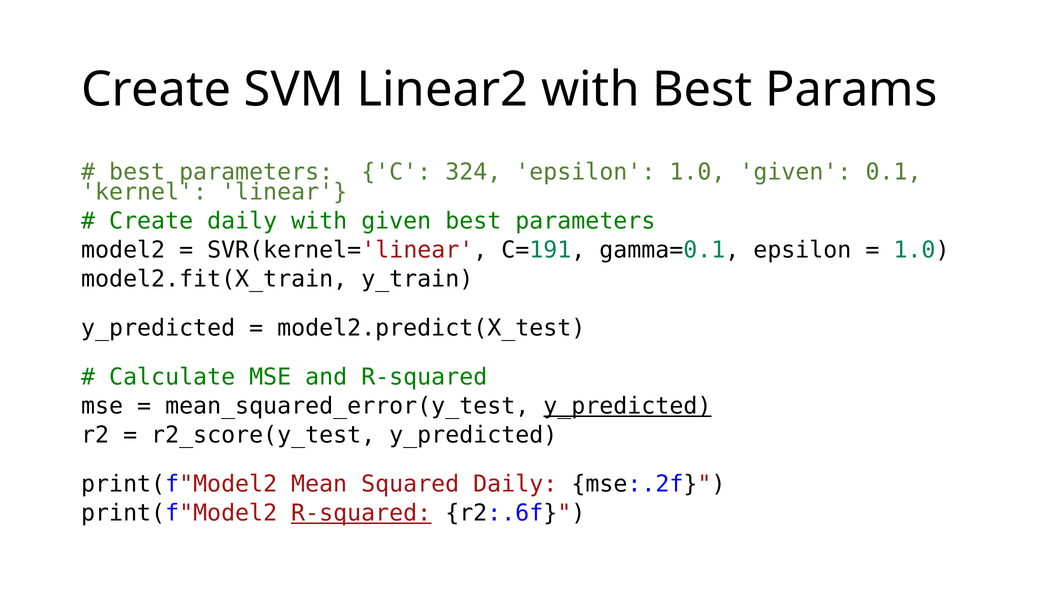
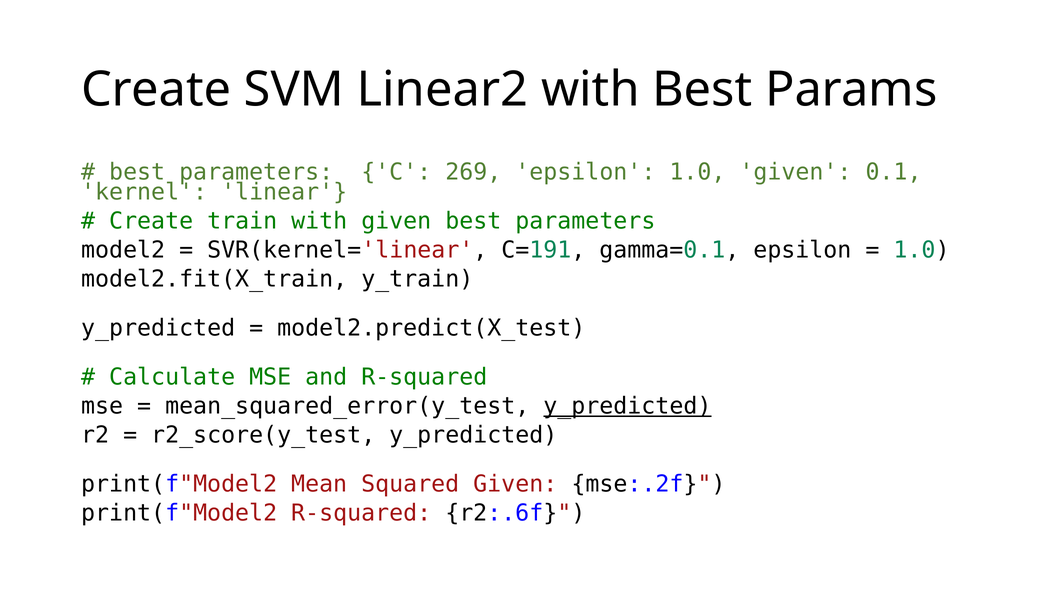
324: 324 -> 269 (473, 172)
Create daily: daily -> train (242, 221)
Squared Daily: Daily -> Given (515, 484)
R-squared underline: present -> none (361, 513)
